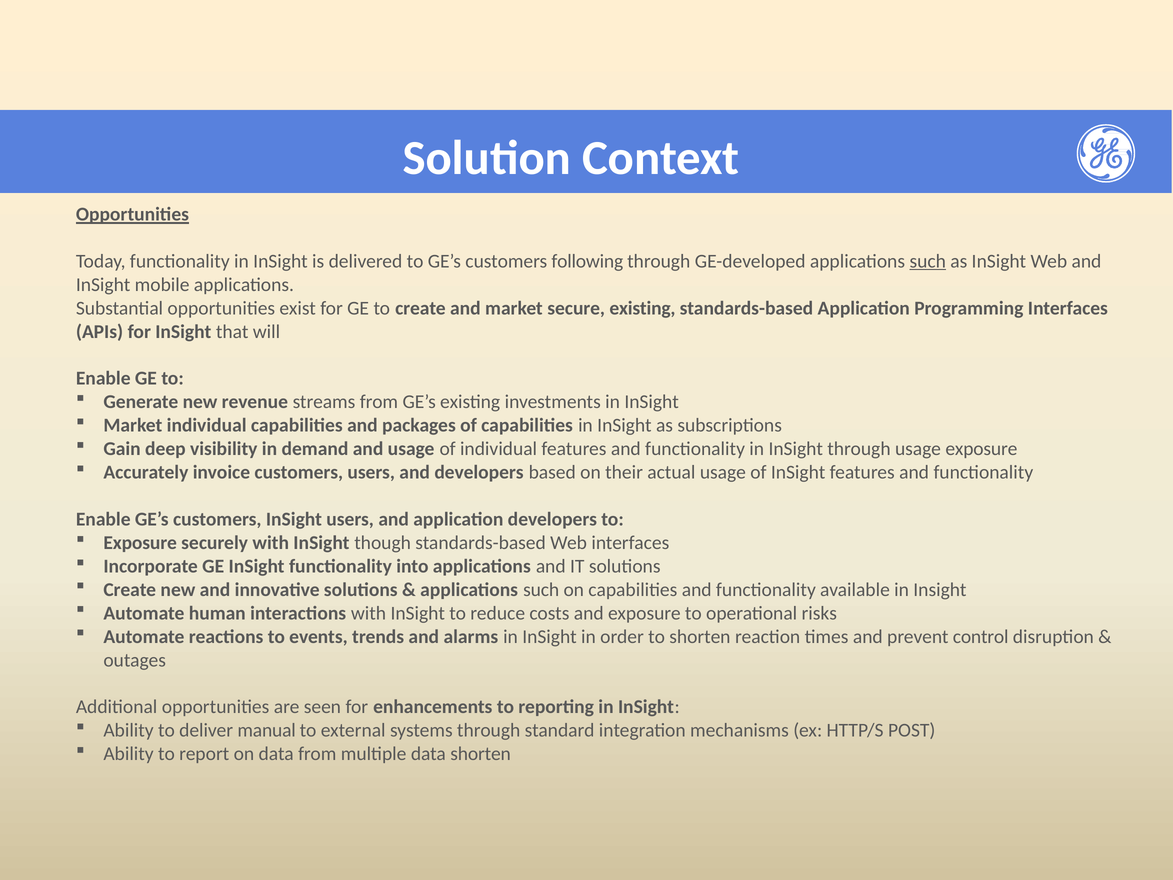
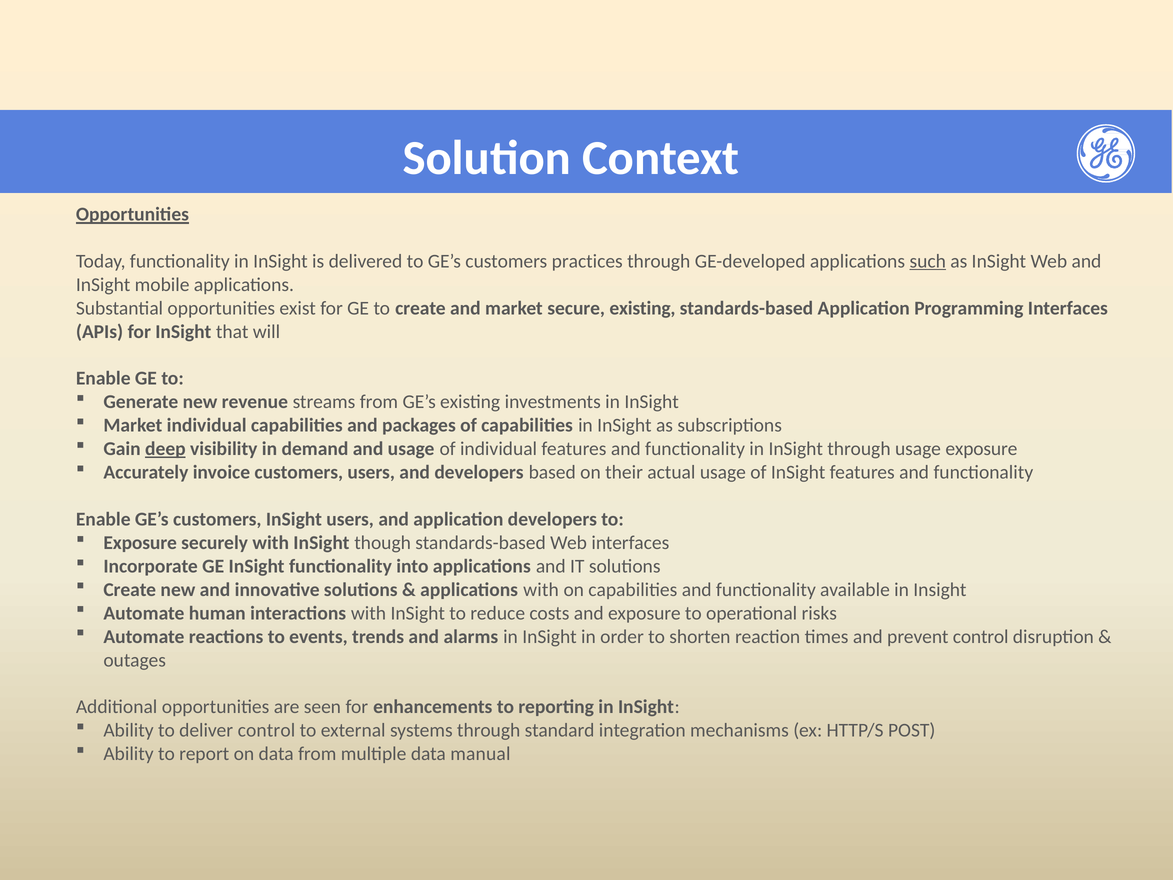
following: following -> practices (587, 261)
deep underline: none -> present (165, 449)
such: such -> with (541, 590)
deliver manual: manual -> control (266, 730)
data shorten: shorten -> manual (480, 754)
